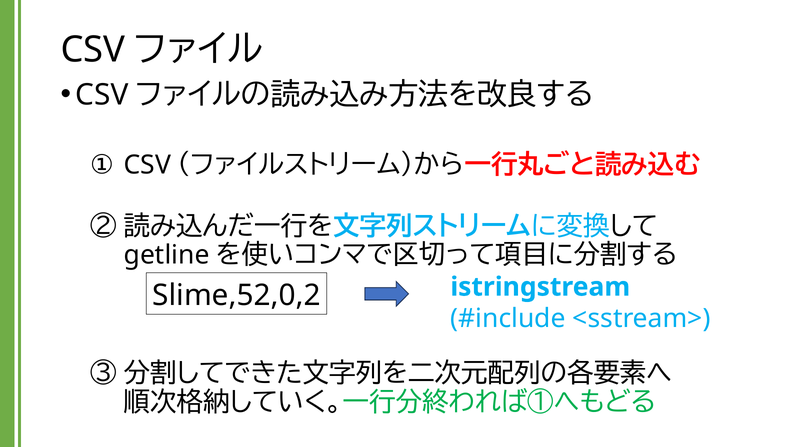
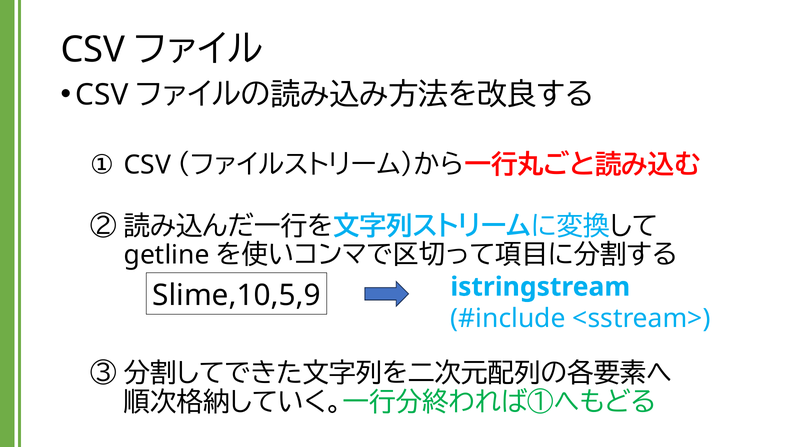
Slime,52,0,2: Slime,52,0,2 -> Slime,10,5,9 (236, 295)
